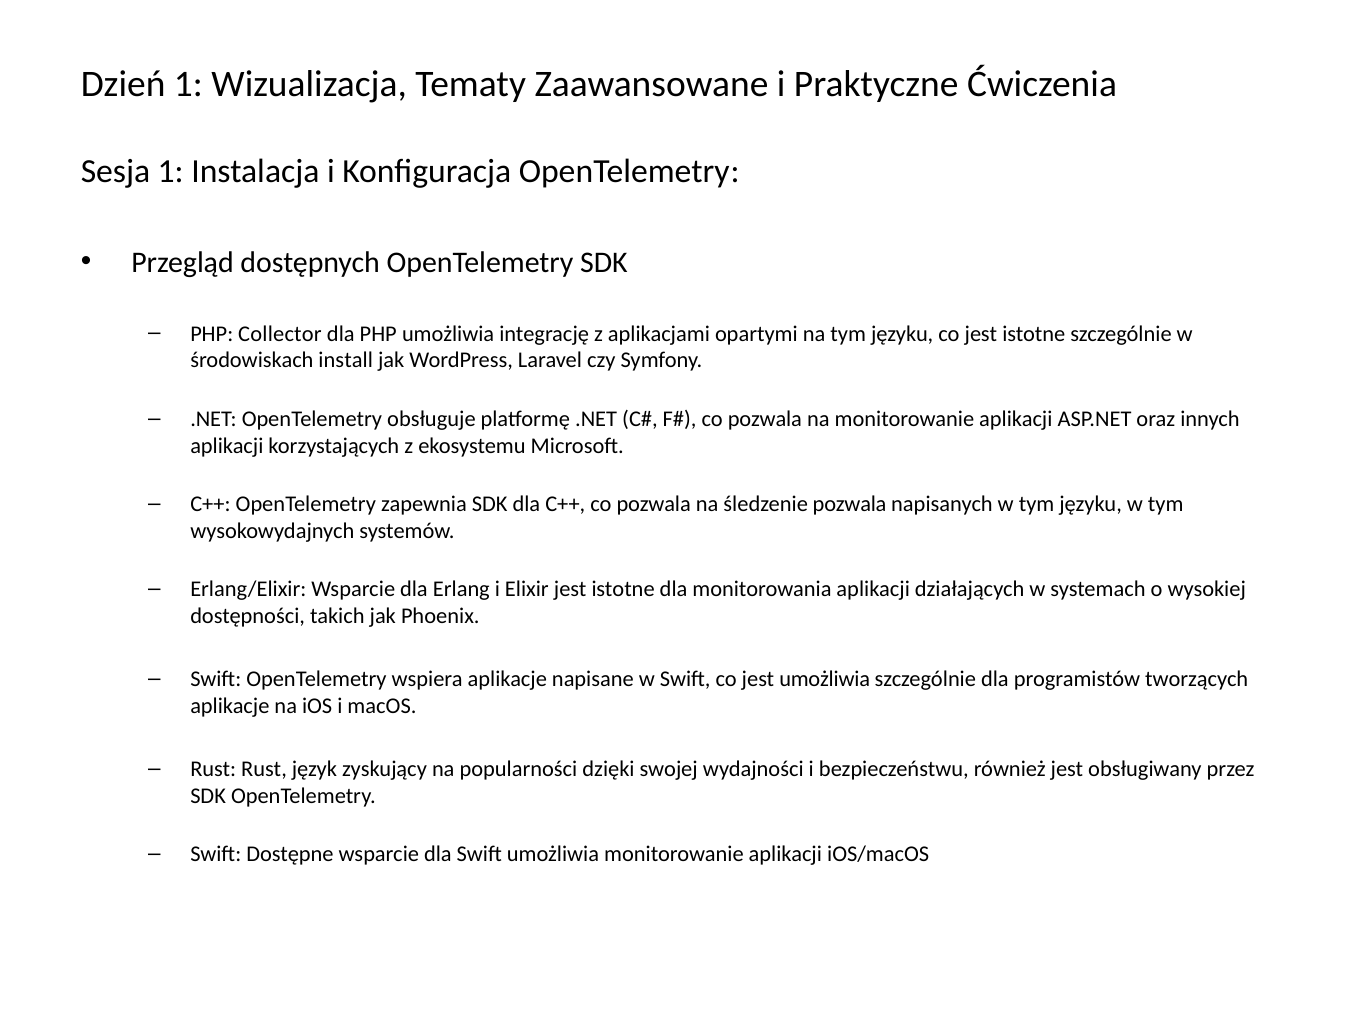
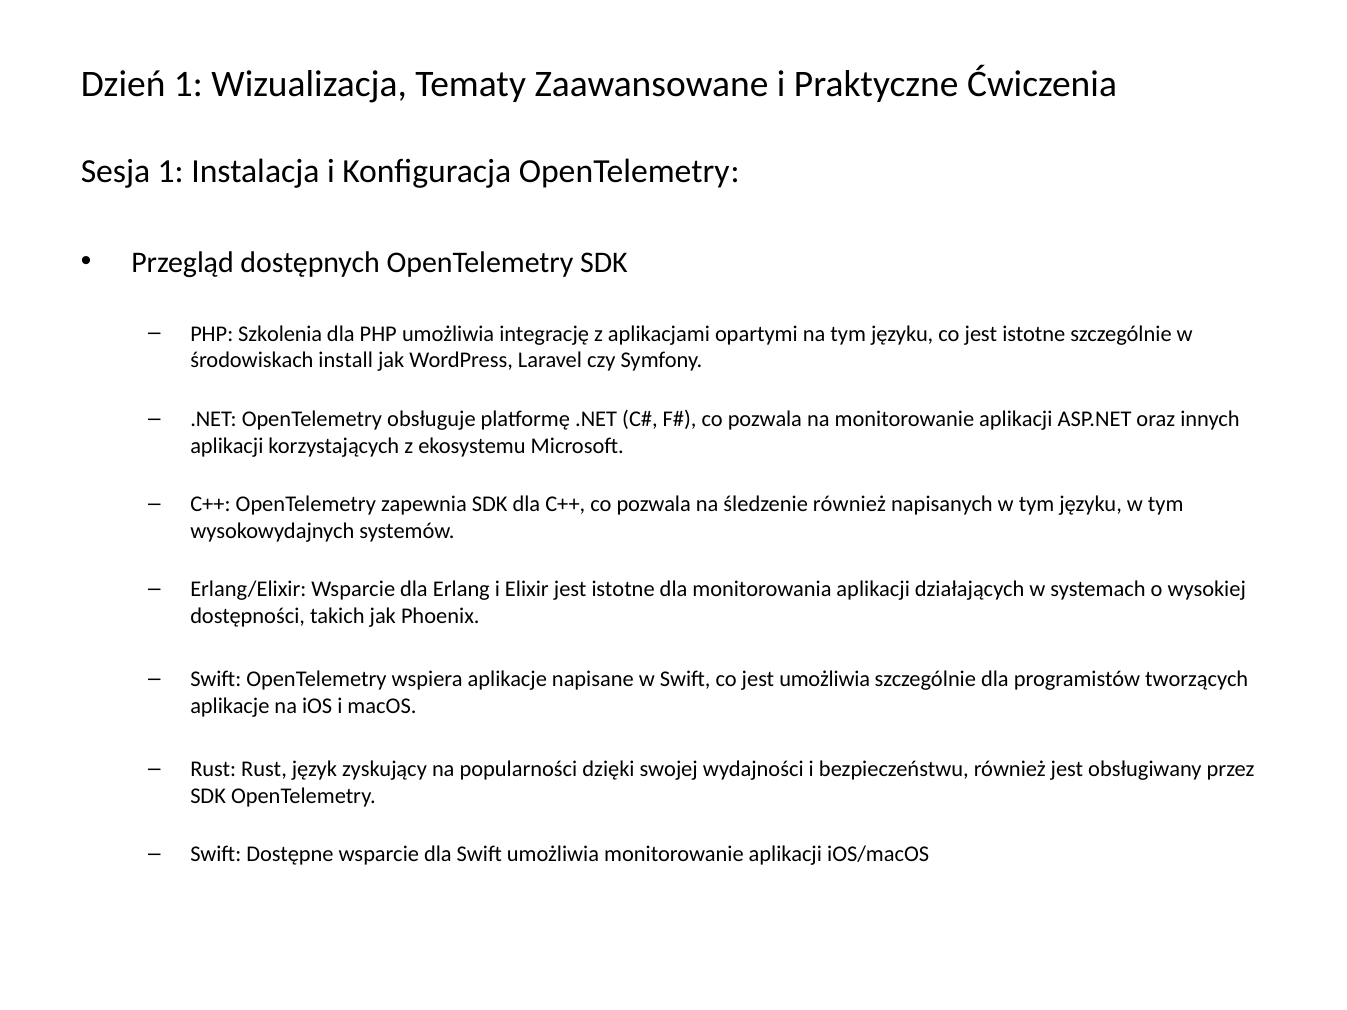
Collector: Collector -> Szkolenia (280, 334)
śledzenie pozwala: pozwala -> również (849, 504)
